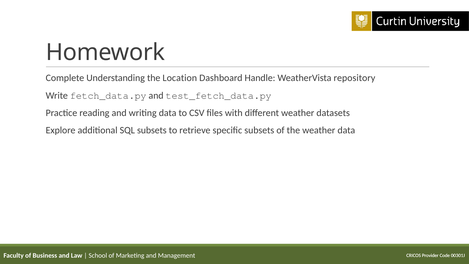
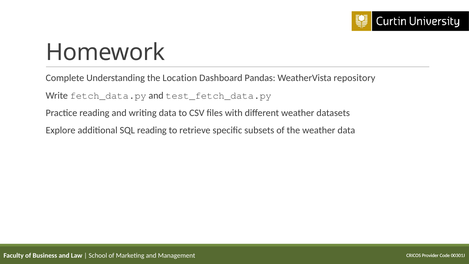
Handle: Handle -> Pandas (260, 78)
SQL subsets: subsets -> reading (152, 130)
